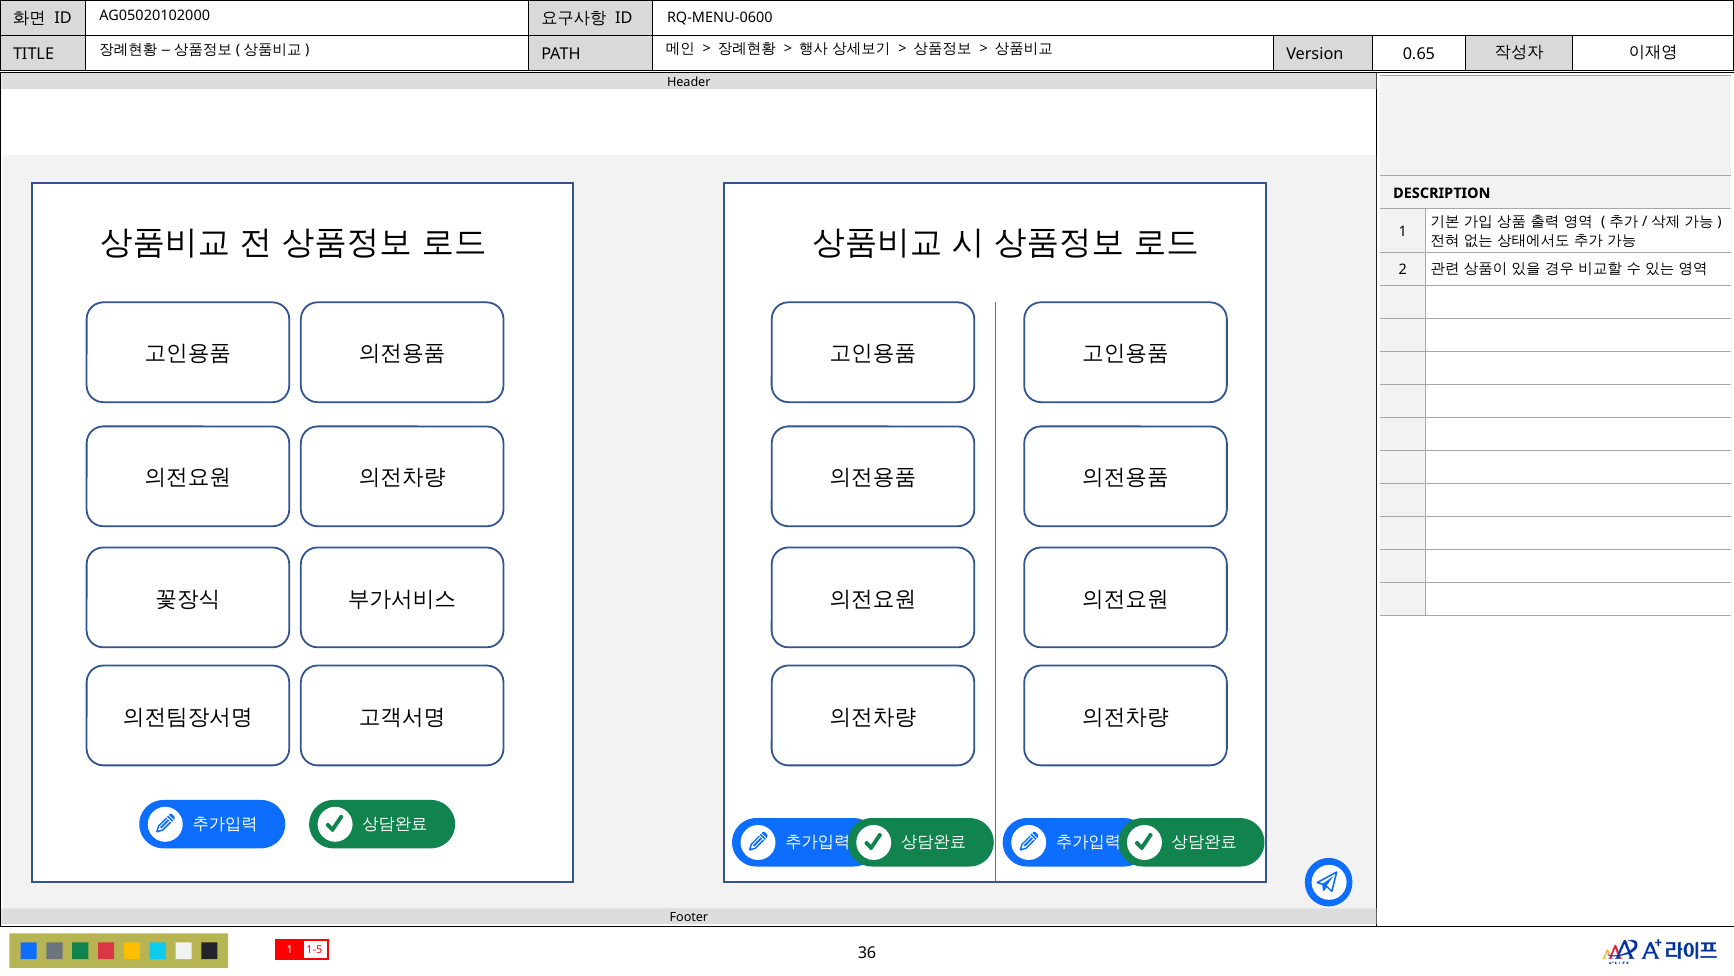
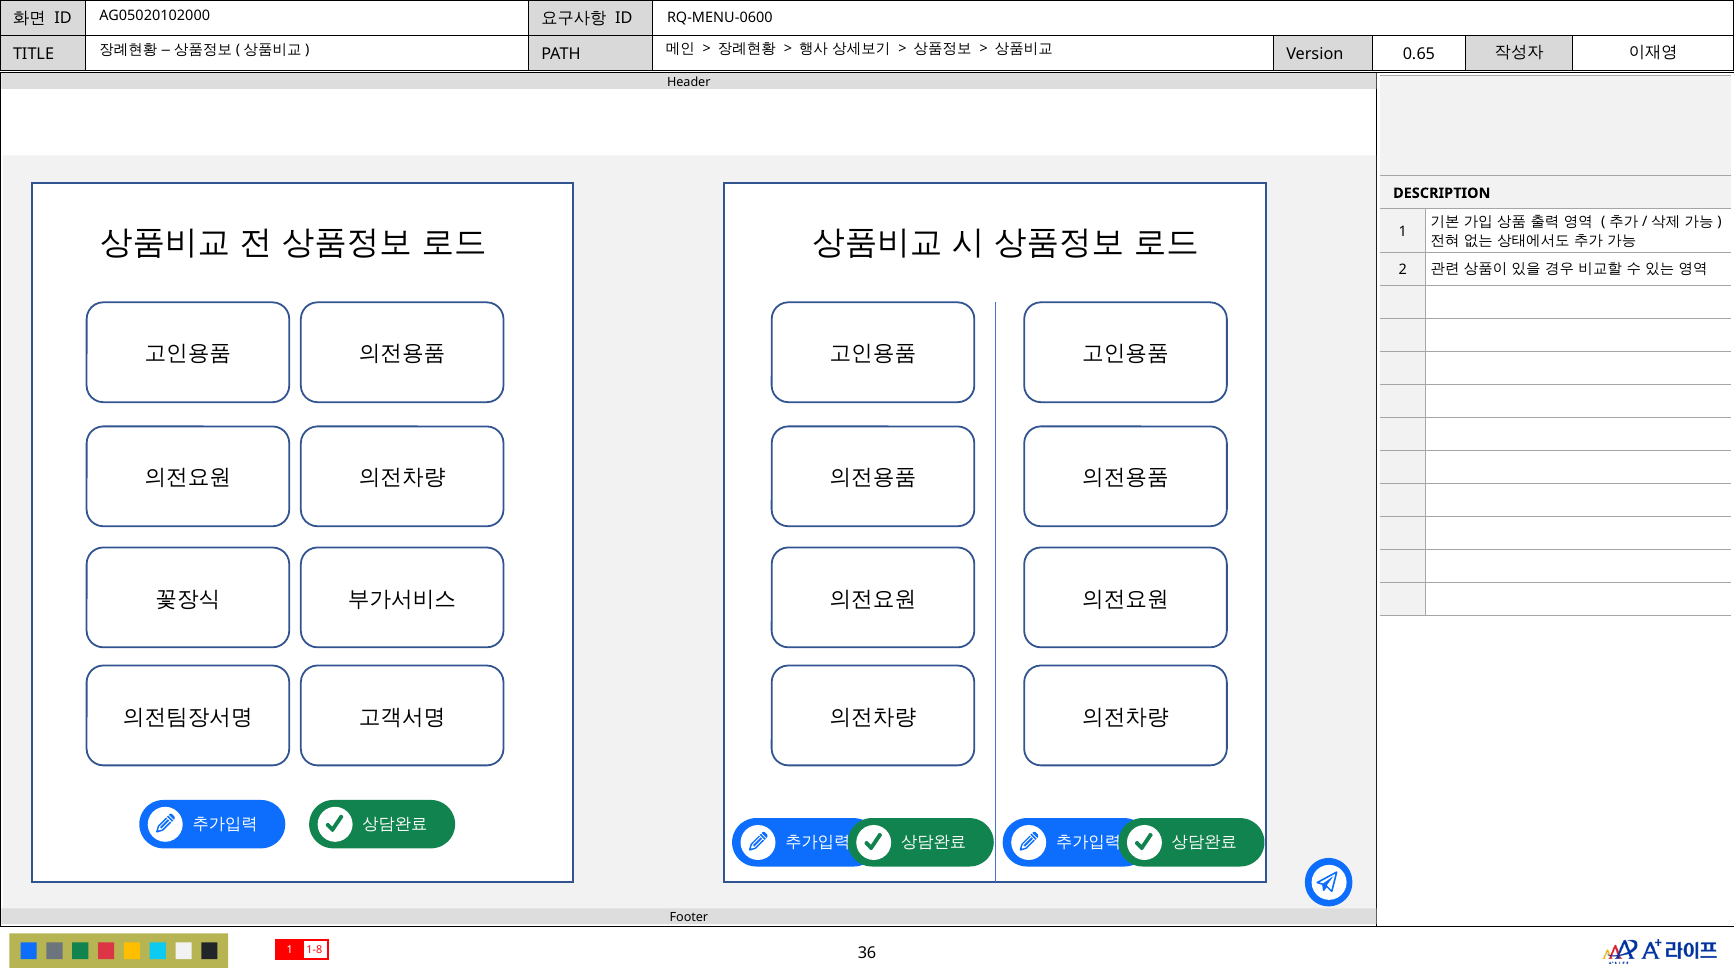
1-5: 1-5 -> 1-8 (314, 950)
